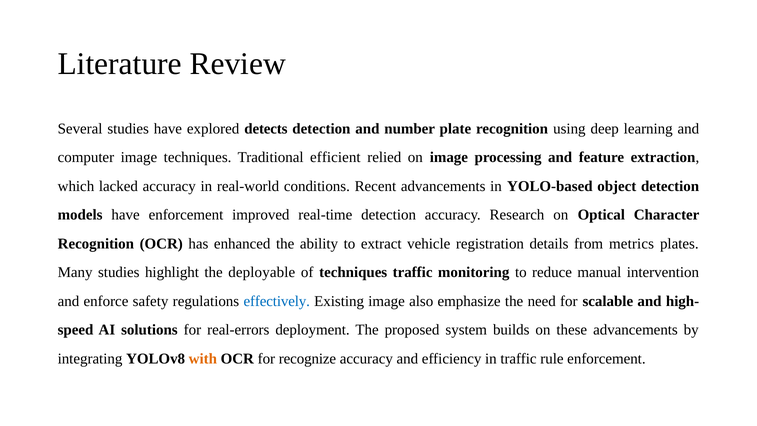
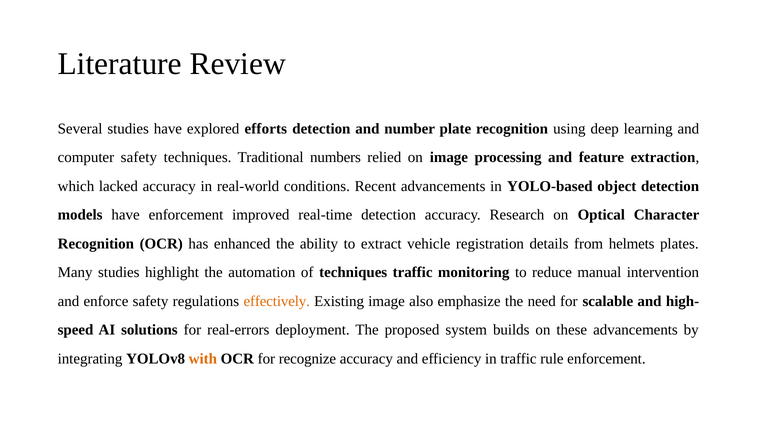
detects: detects -> efforts (266, 129)
computer image: image -> safety (139, 157)
efficient: efficient -> numbers (335, 157)
metrics: metrics -> helmets (632, 244)
deployable: deployable -> automation (262, 272)
effectively colour: blue -> orange (277, 301)
